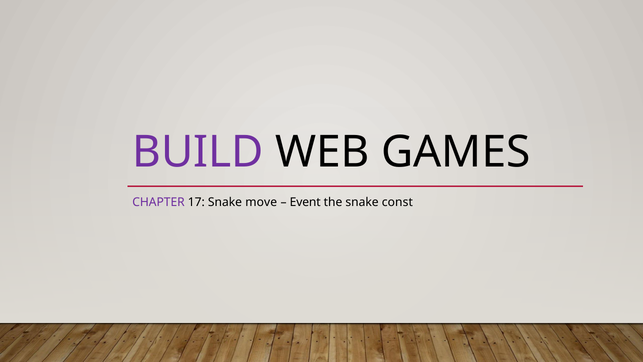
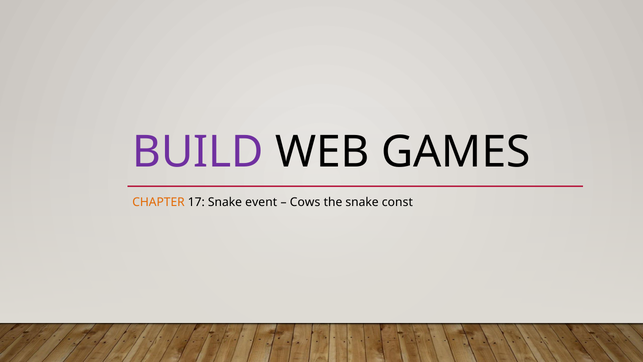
CHAPTER colour: purple -> orange (159, 202)
move: move -> event (261, 202)
Event: Event -> Cows (305, 202)
